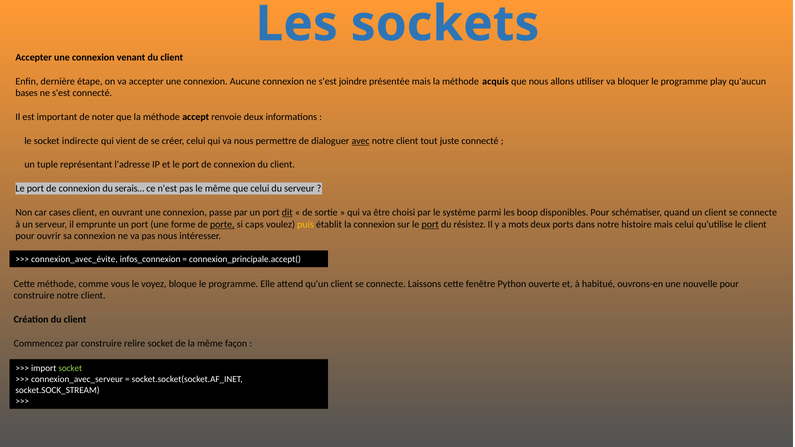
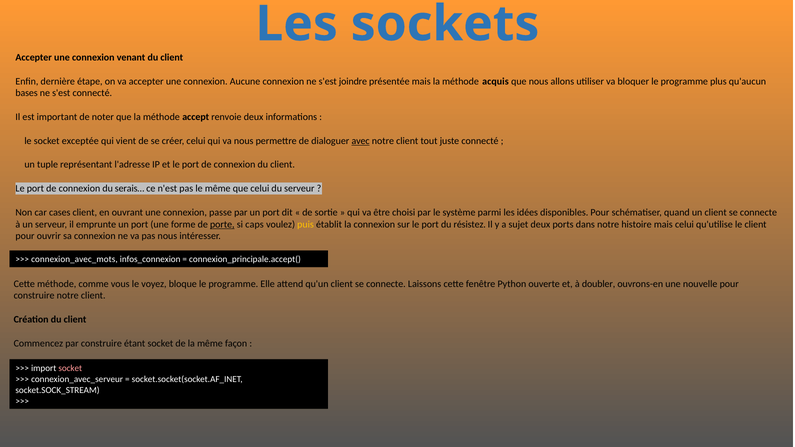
play: play -> plus (718, 81)
indirecte: indirecte -> exceptée (80, 141)
dit underline: present -> none (287, 212)
boop: boop -> idées (527, 212)
port underline: present -> none (430, 224)
mots: mots -> sujet (518, 224)
connexion_avec_évite: connexion_avec_évite -> connexion_avec_mots (74, 260)
habitué: habitué -> doubler (599, 284)
relire: relire -> étant (135, 344)
socket colour: light green -> pink (70, 368)
